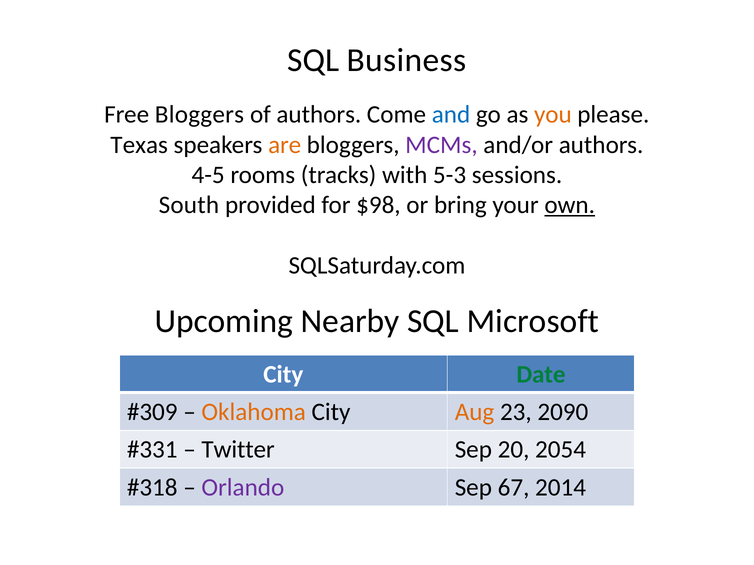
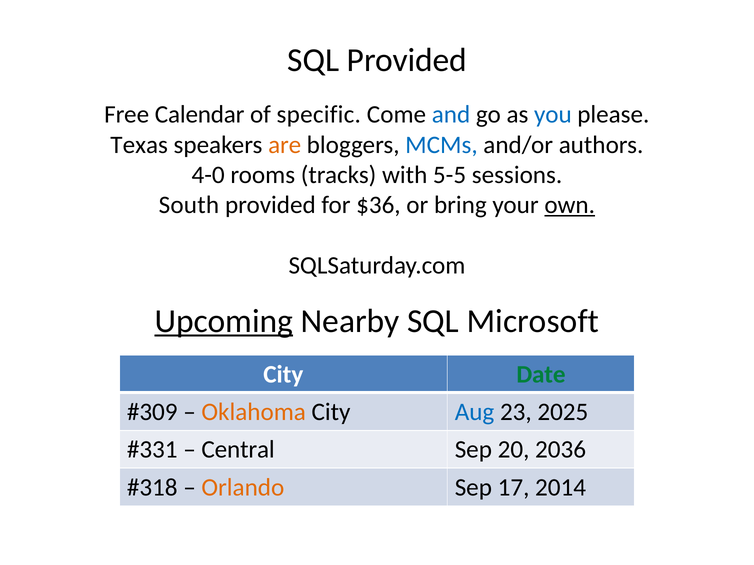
SQL Business: Business -> Provided (407, 60)
Free Bloggers: Bloggers -> Calendar (200, 115)
of authors: authors -> specific (319, 115)
you colour: orange -> blue (553, 115)
MCMs colour: purple -> blue (441, 145)
4-5: 4-5 -> 4-0 (208, 175)
5-3: 5-3 -> 5-5 (450, 175)
$98: $98 -> $36 (378, 205)
Upcoming underline: none -> present (224, 321)
Aug colour: orange -> blue (475, 412)
2090: 2090 -> 2025 (563, 412)
Twitter: Twitter -> Central (238, 450)
2054: 2054 -> 2036 (561, 450)
Orlando colour: purple -> orange (243, 488)
67: 67 -> 17 (514, 488)
